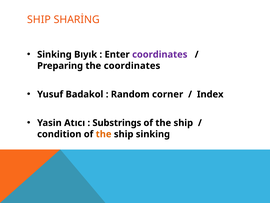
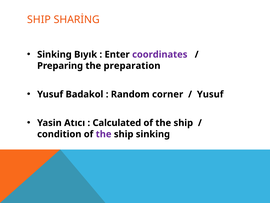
the coordinates: coordinates -> preparation (132, 66)
Index: Index -> Yusuf (210, 94)
Substrings: Substrings -> Calculated (117, 123)
the colour: orange -> purple (104, 134)
